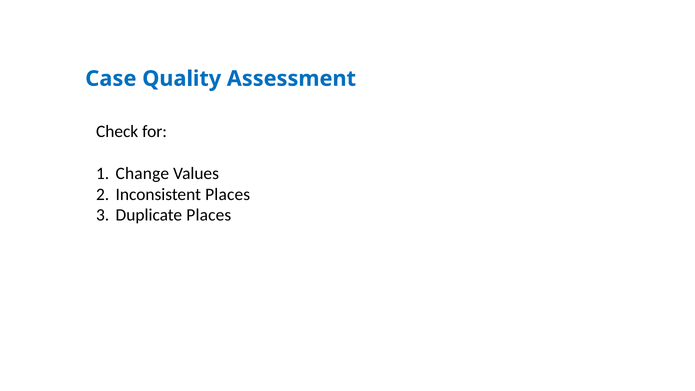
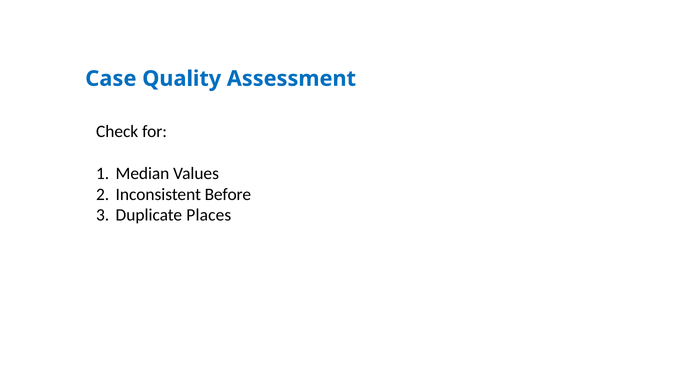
Change: Change -> Median (142, 173)
Inconsistent Places: Places -> Before (228, 194)
